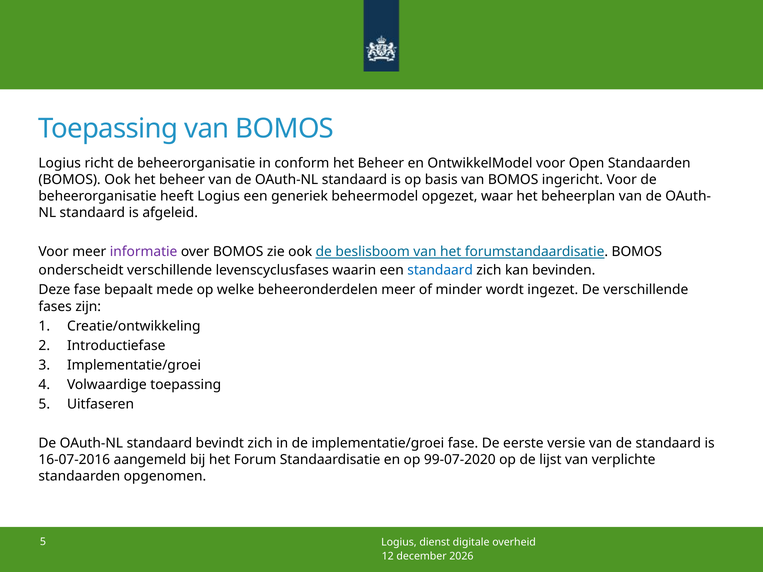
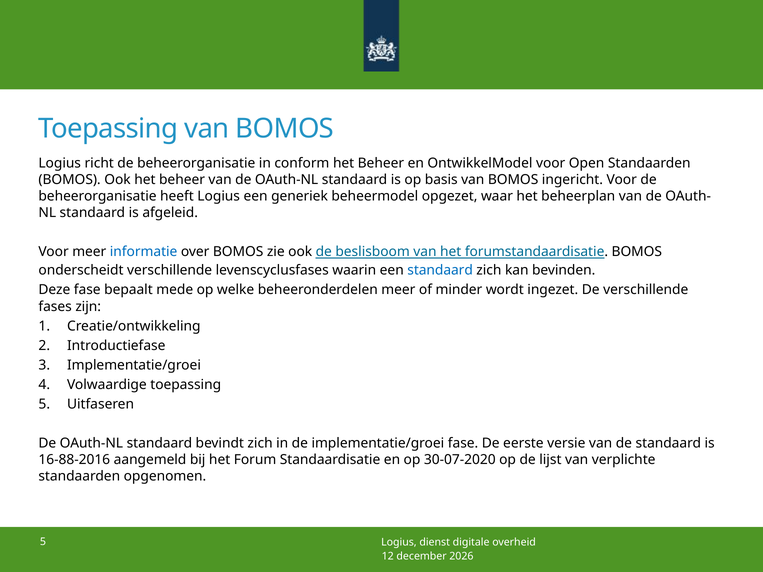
informatie colour: purple -> blue (144, 252)
16-07-2016: 16-07-2016 -> 16-88-2016 (74, 460)
99-07-2020: 99-07-2020 -> 30-07-2020 (460, 460)
